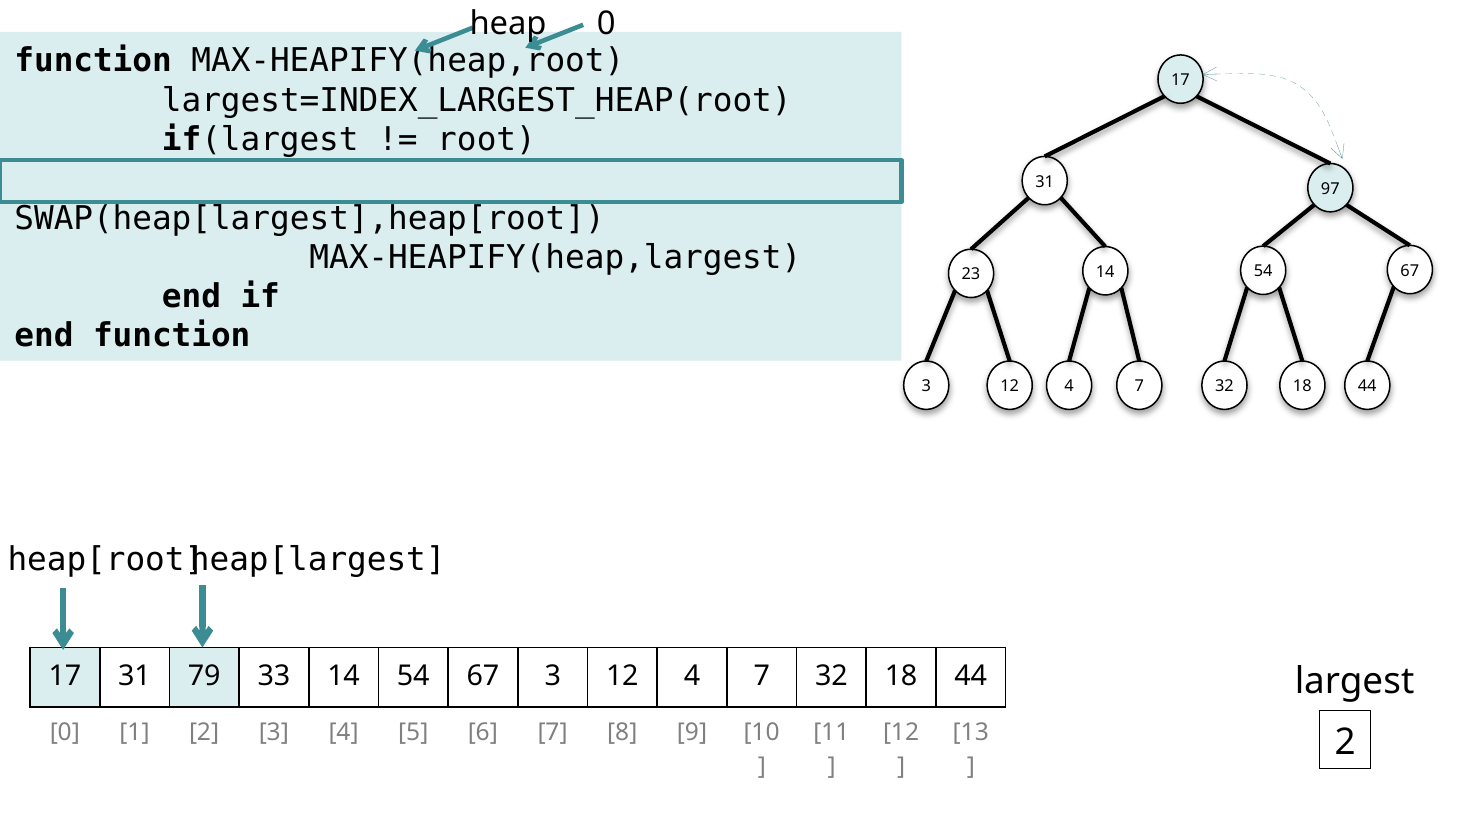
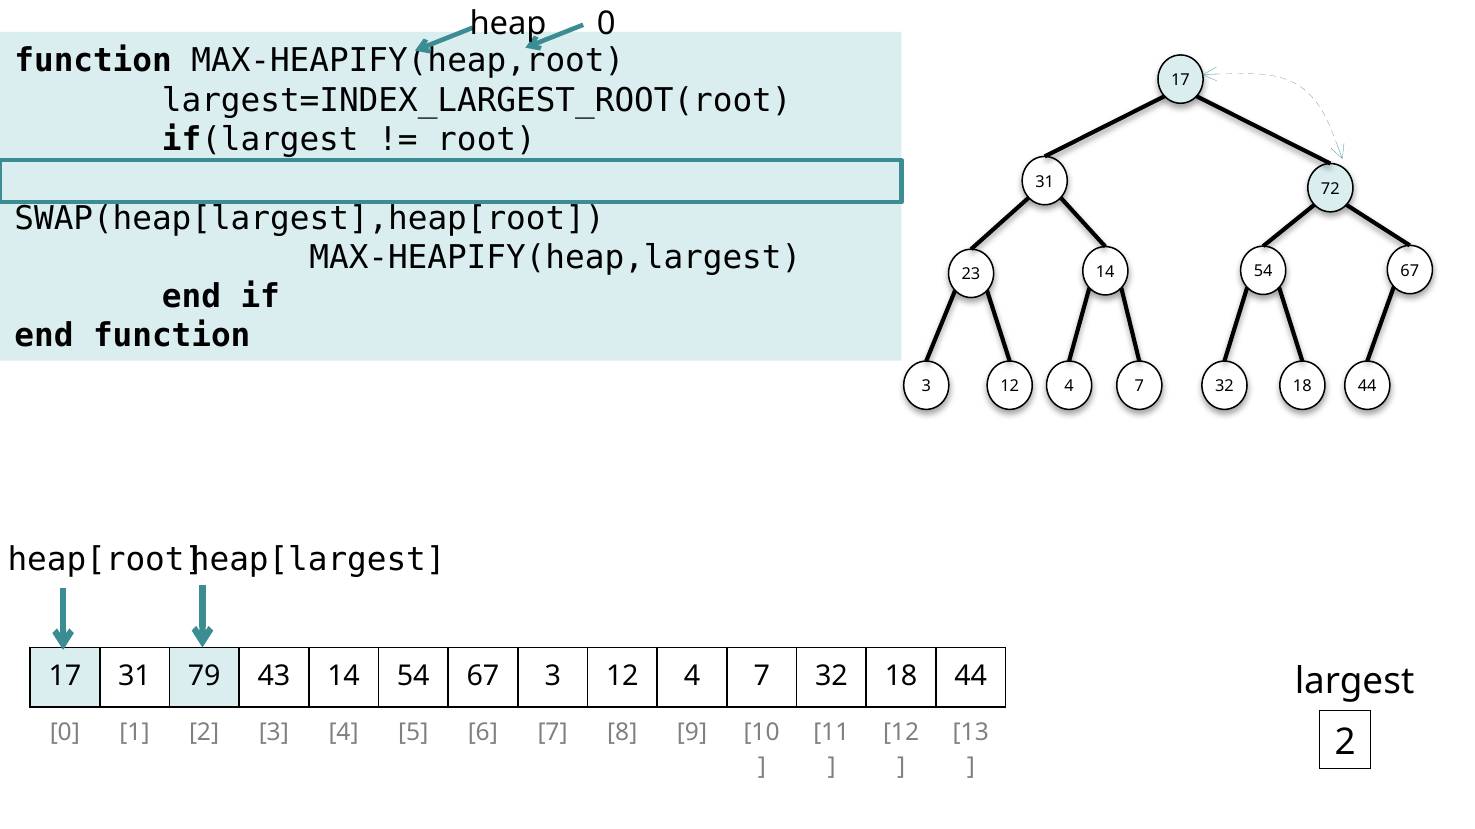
largest=INDEX_LARGEST_HEAP(root: largest=INDEX_LARGEST_HEAP(root -> largest=INDEX_LARGEST_ROOT(root (477, 101)
97: 97 -> 72 (1330, 189)
33: 33 -> 43 (274, 677)
